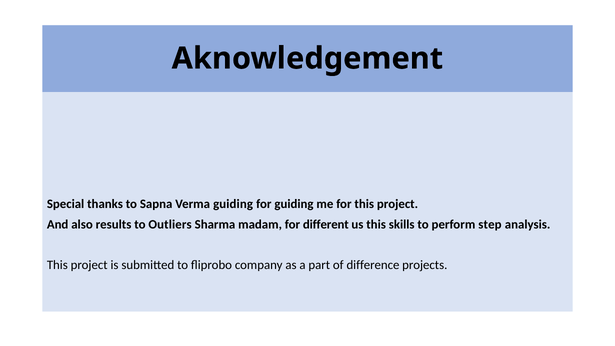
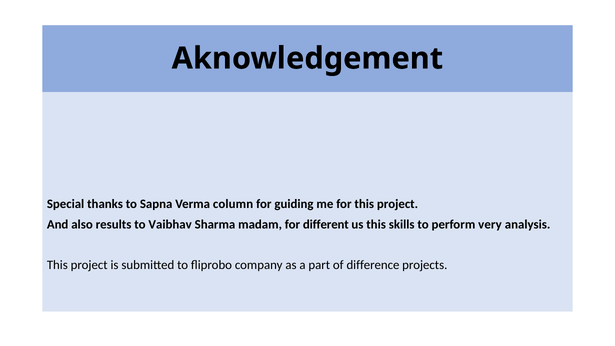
Verma guiding: guiding -> column (233, 204)
Outliers: Outliers -> Vaibhav (170, 224)
step: step -> very (490, 224)
